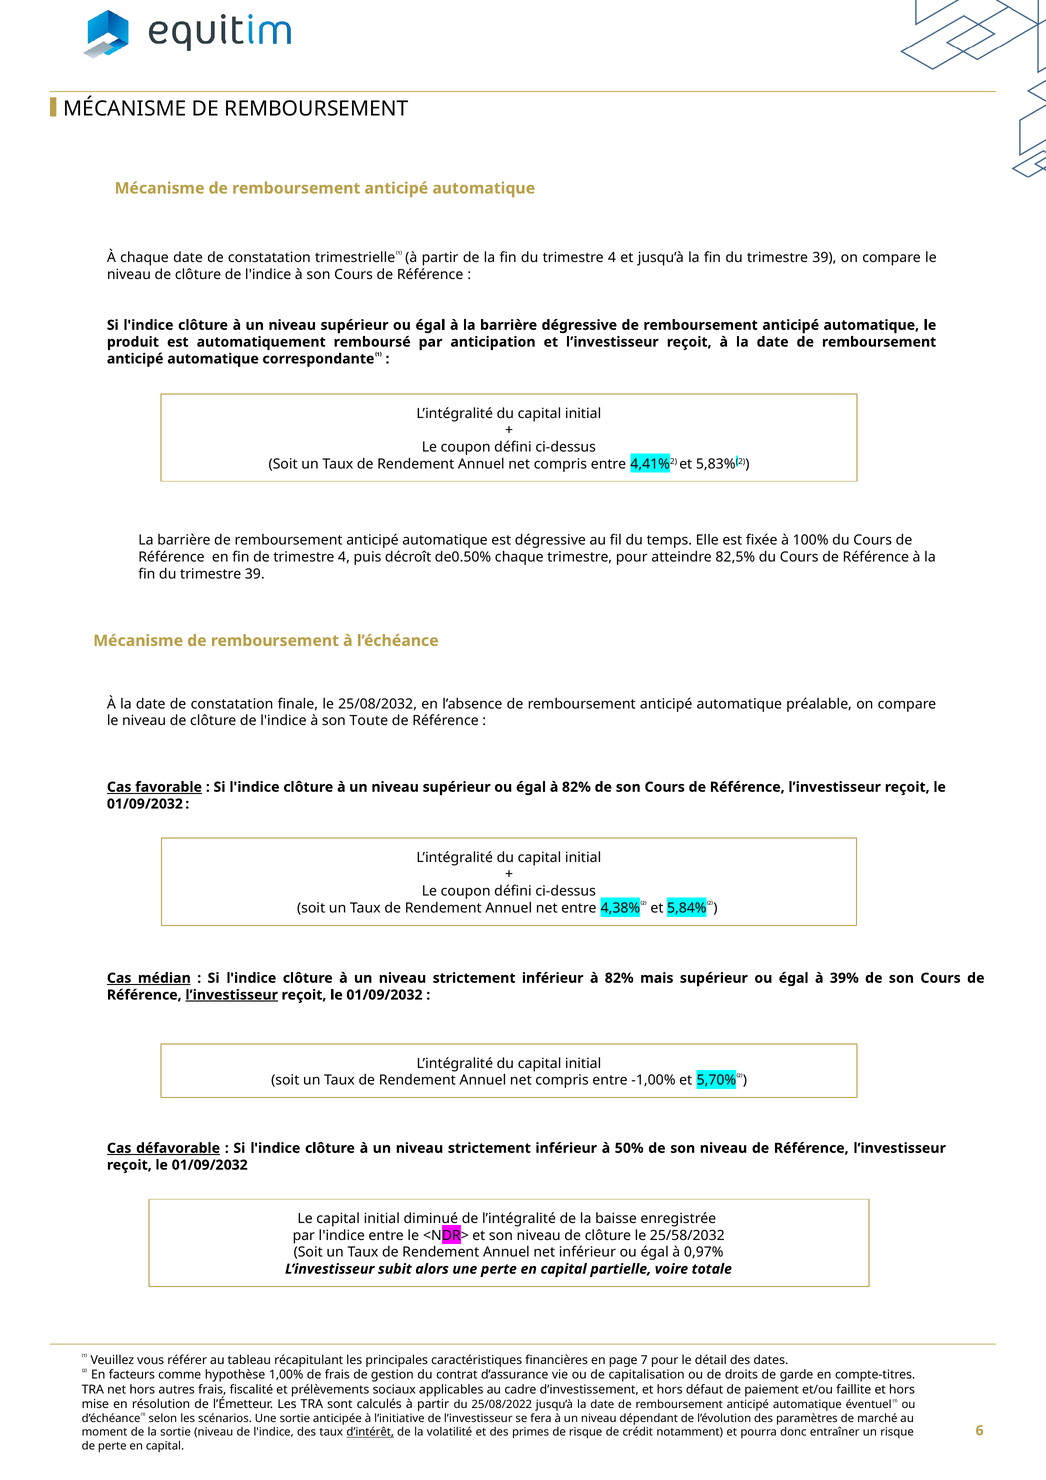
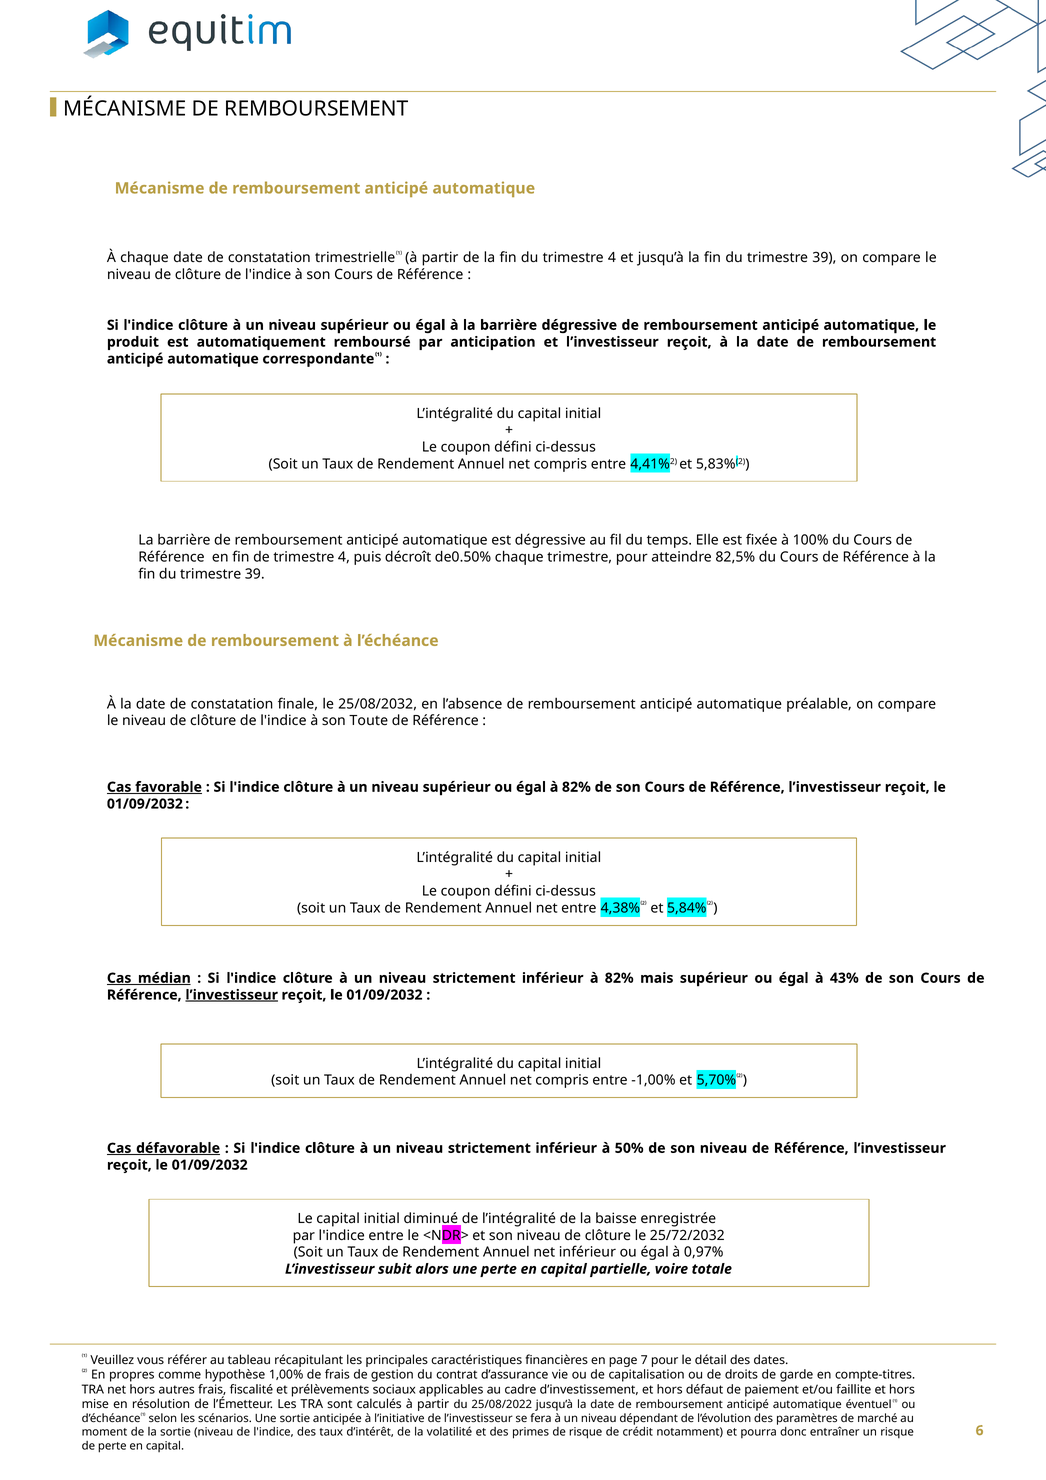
39%: 39% -> 43% (844, 978)
25/58/2032: 25/58/2032 -> 25/72/2032 (687, 1235)
facteurs: facteurs -> propres (132, 1374)
d’intérêt underline: present -> none (370, 1432)
